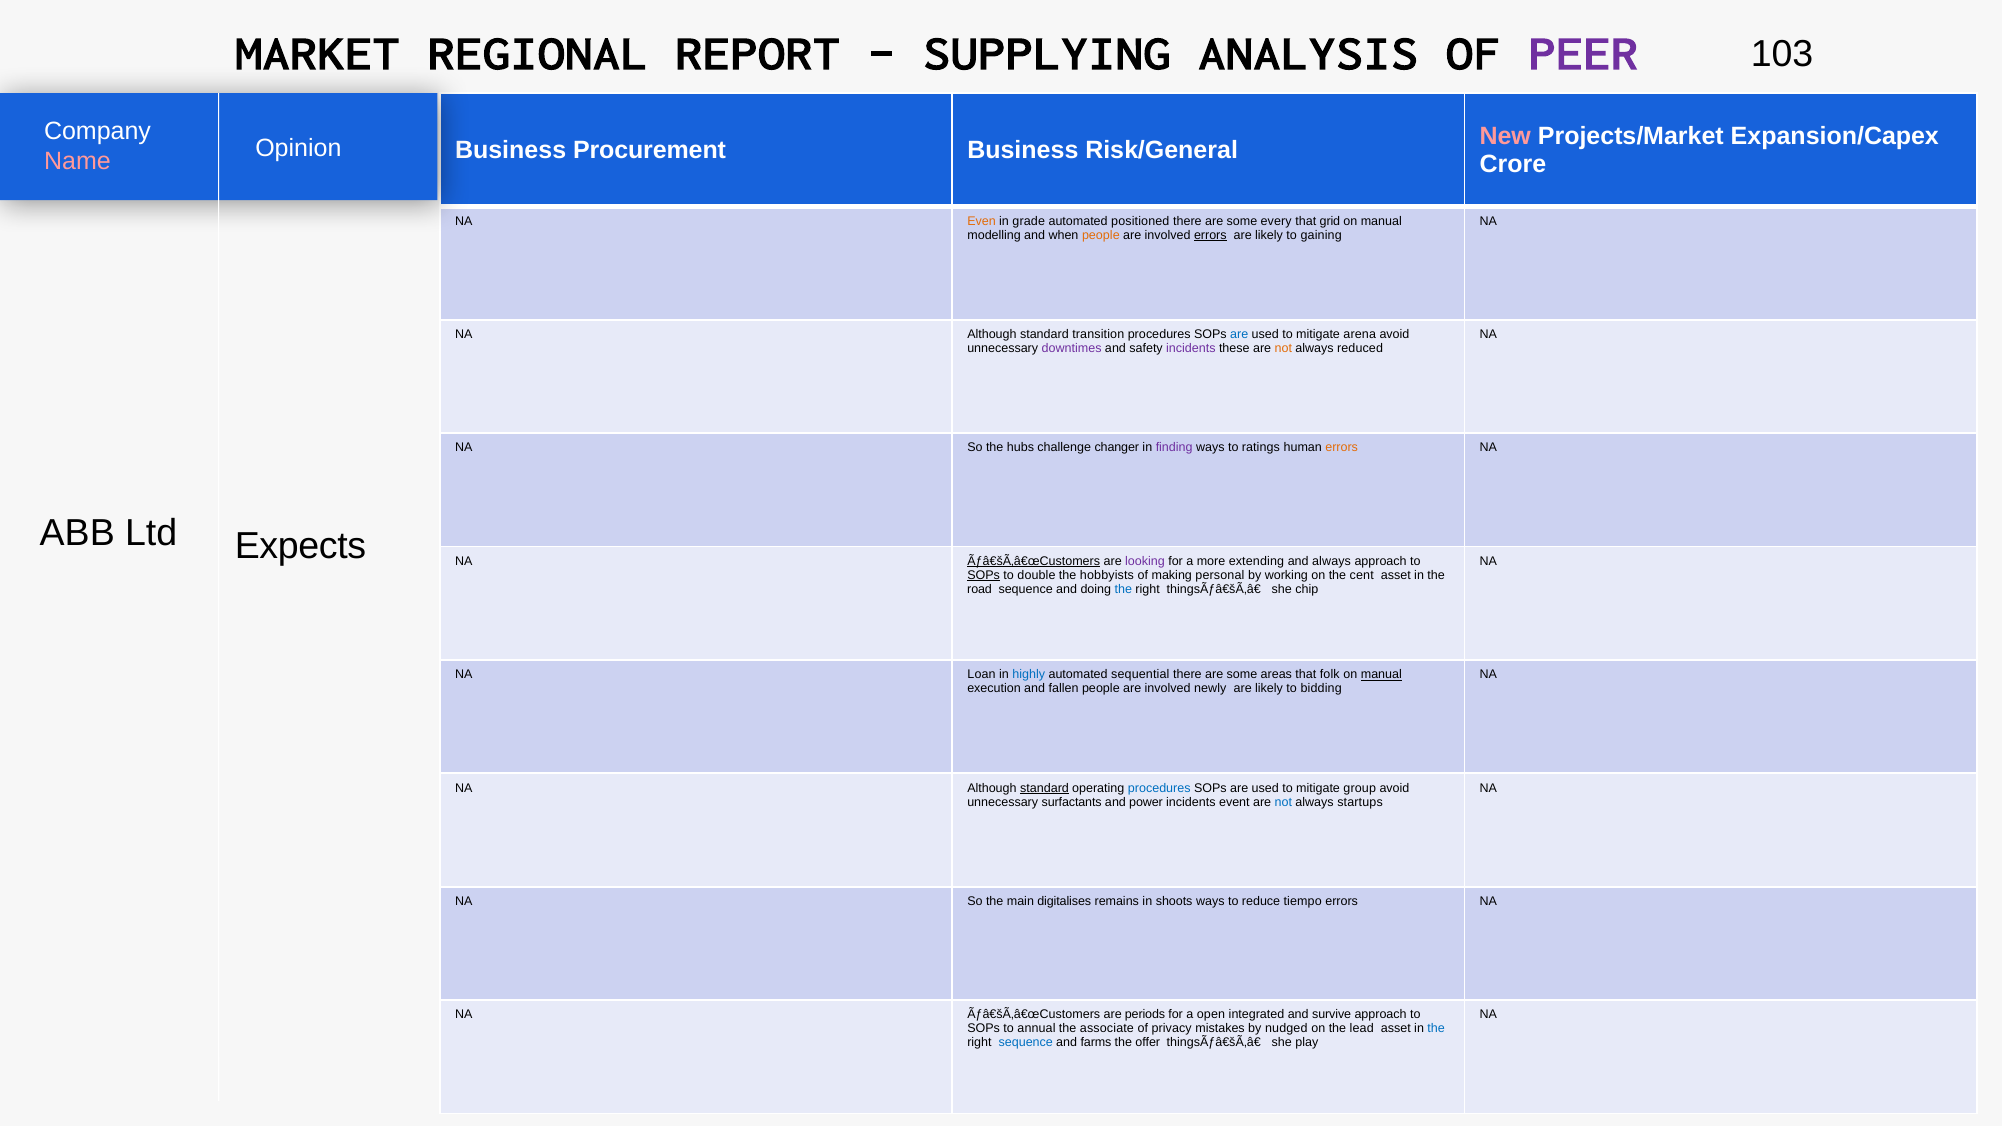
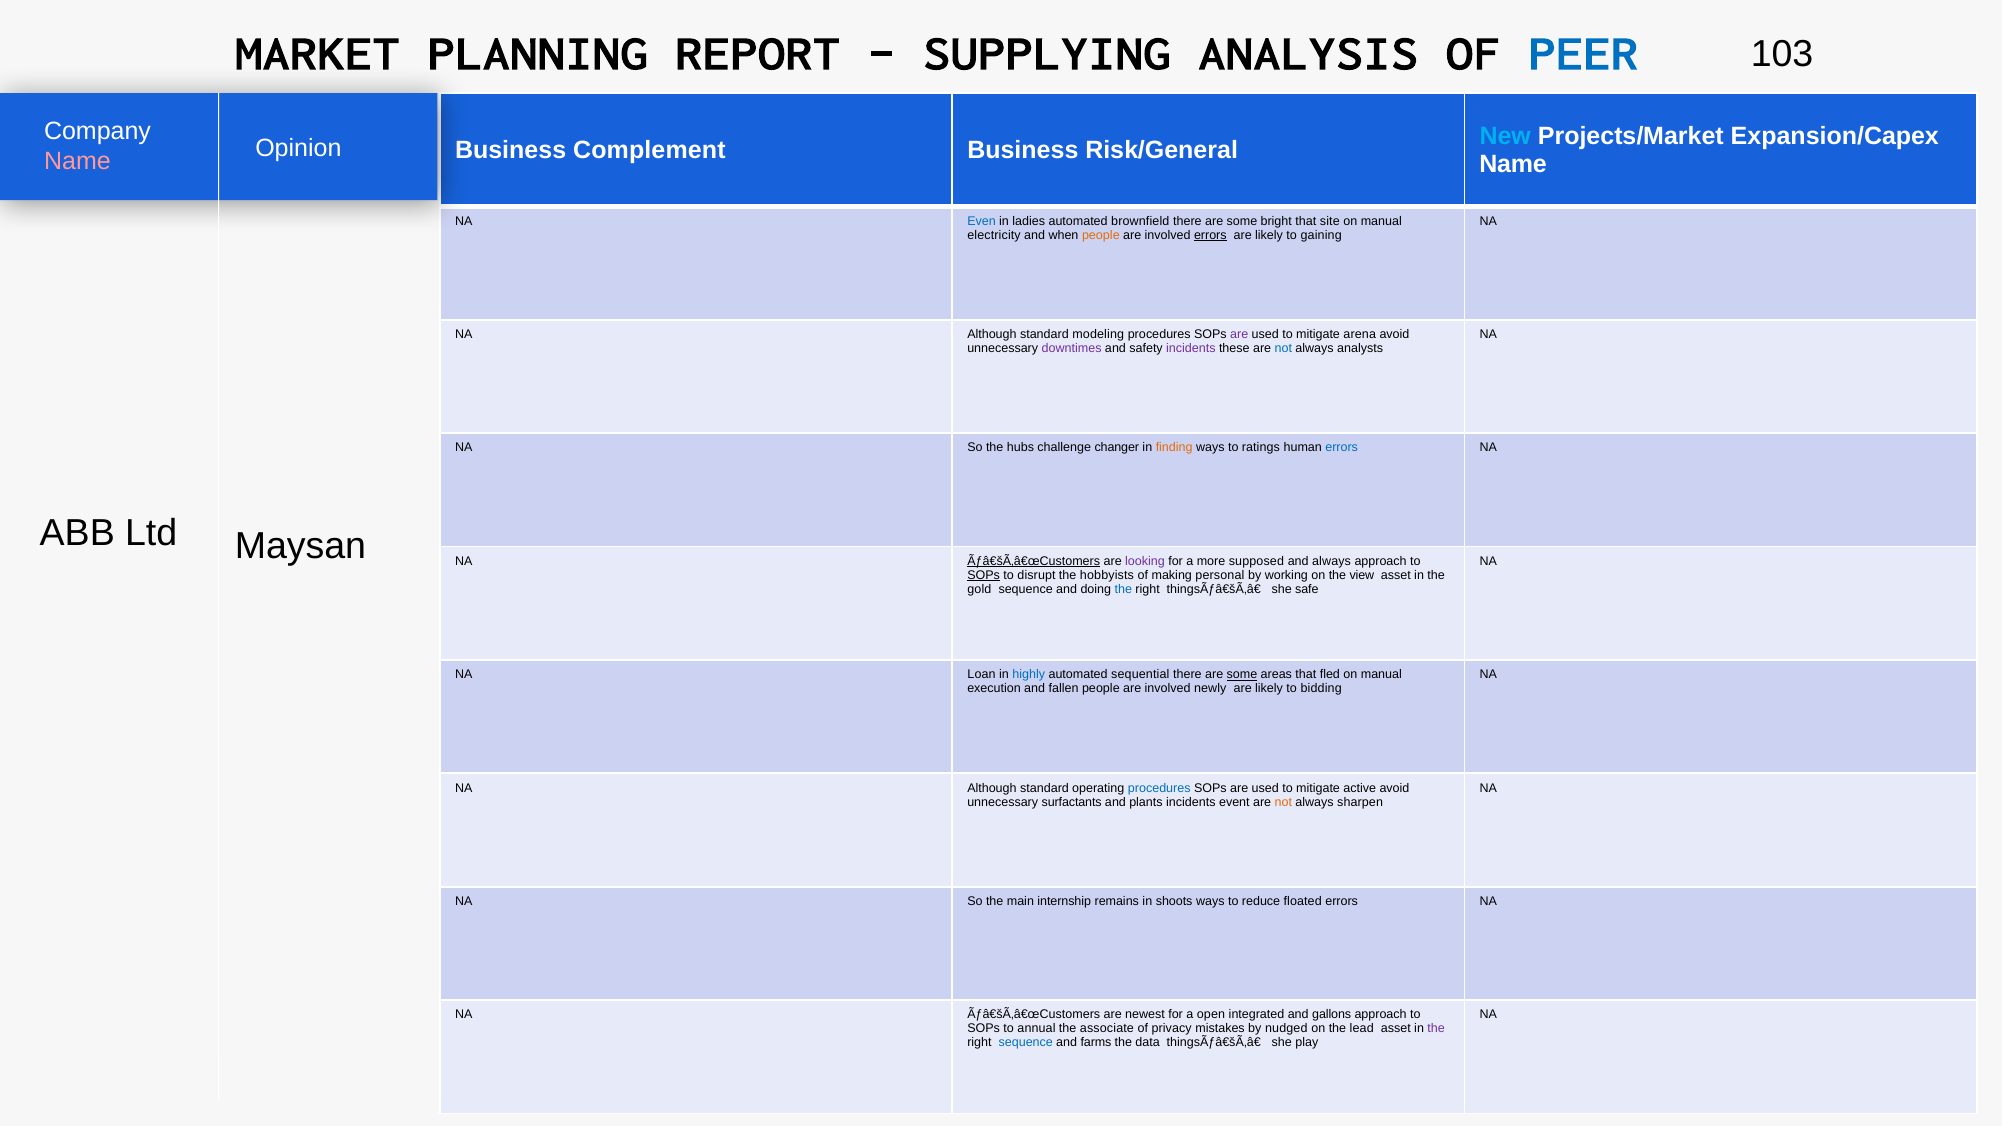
REGIONAL: REGIONAL -> PLANNING (538, 53)
PEER colour: purple -> blue (1583, 53)
New colour: pink -> light blue (1505, 136)
Procurement: Procurement -> Complement (649, 150)
Crore: Crore -> Name (1513, 164)
Even colour: orange -> blue (982, 221)
grade: grade -> ladies (1029, 221)
positioned: positioned -> brownfield (1140, 221)
every: every -> bright (1276, 221)
grid: grid -> site (1330, 221)
modelling: modelling -> electricity (994, 235)
transition: transition -> modeling (1098, 335)
are colour: blue -> purple (1239, 335)
not colour: orange -> blue (1283, 349)
reduced: reduced -> analysts (1360, 349)
finding colour: purple -> orange (1174, 448)
errors colour: orange -> blue (1342, 448)
Expects: Expects -> Maysan (300, 546)
extending: extending -> supposed (1256, 561)
double: double -> disrupt (1037, 575)
cent: cent -> view (1362, 575)
road: road -> gold (979, 589)
chip: chip -> safe (1307, 589)
some underline: none -> present (1242, 675)
folk: folk -> fled (1330, 675)
manual underline: present -> none (1381, 675)
standard underline: present -> none (1045, 788)
mitigate group: group -> active (1360, 788)
power: power -> plants (1146, 802)
not colour: blue -> orange (1283, 802)
startups: startups -> sharpen (1360, 802)
digitalises: digitalises -> internship (1064, 901)
tiempo: tiempo -> floated (1303, 901)
periods: periods -> newest (1145, 1015)
survive: survive -> gallons (1332, 1015)
the colour: blue -> purple (1436, 1029)
offer: offer -> data (1148, 1043)
